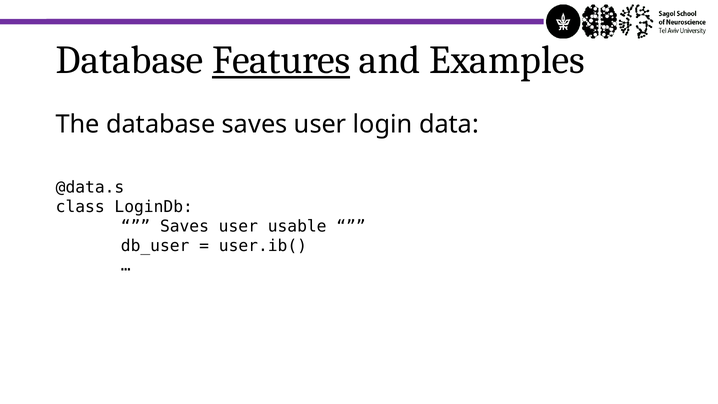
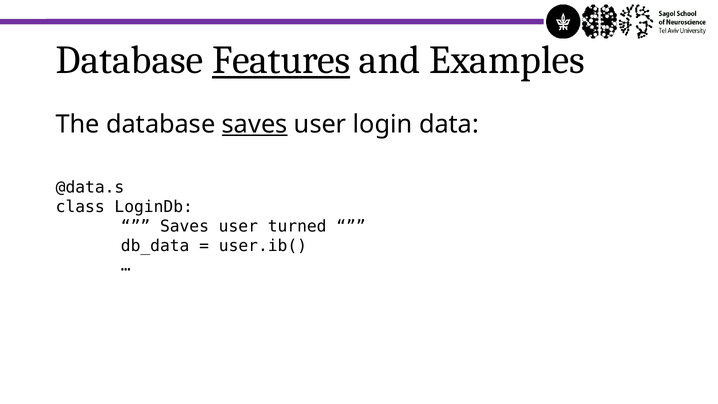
saves underline: none -> present (255, 124)
usable: usable -> turned (297, 226)
db_user: db_user -> db_data (155, 246)
